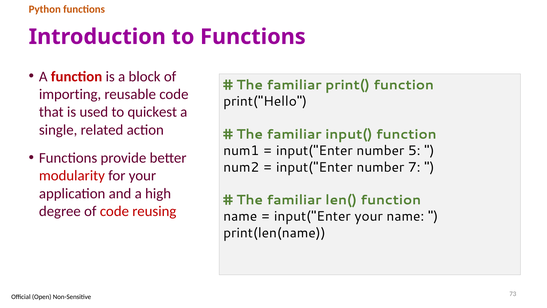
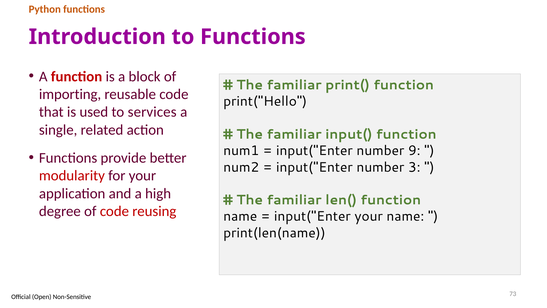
quickest: quickest -> services (152, 112)
5: 5 -> 9 (414, 151)
7: 7 -> 3 (414, 167)
